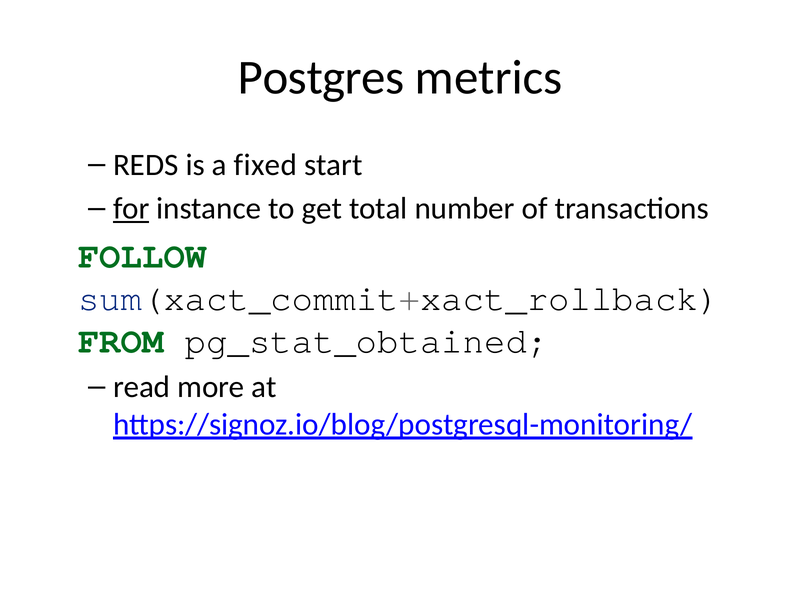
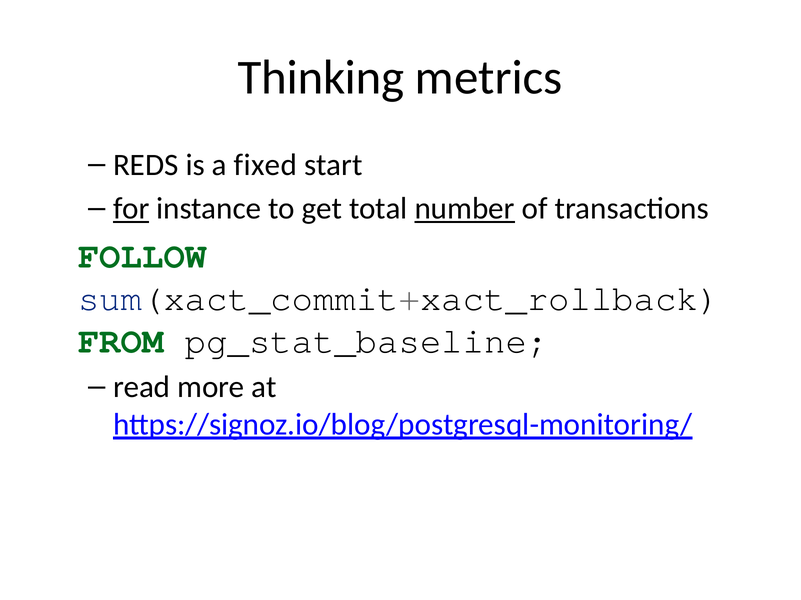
Postgres: Postgres -> Thinking (321, 78)
number underline: none -> present (465, 209)
pg_stat_obtained: pg_stat_obtained -> pg_stat_baseline (367, 342)
